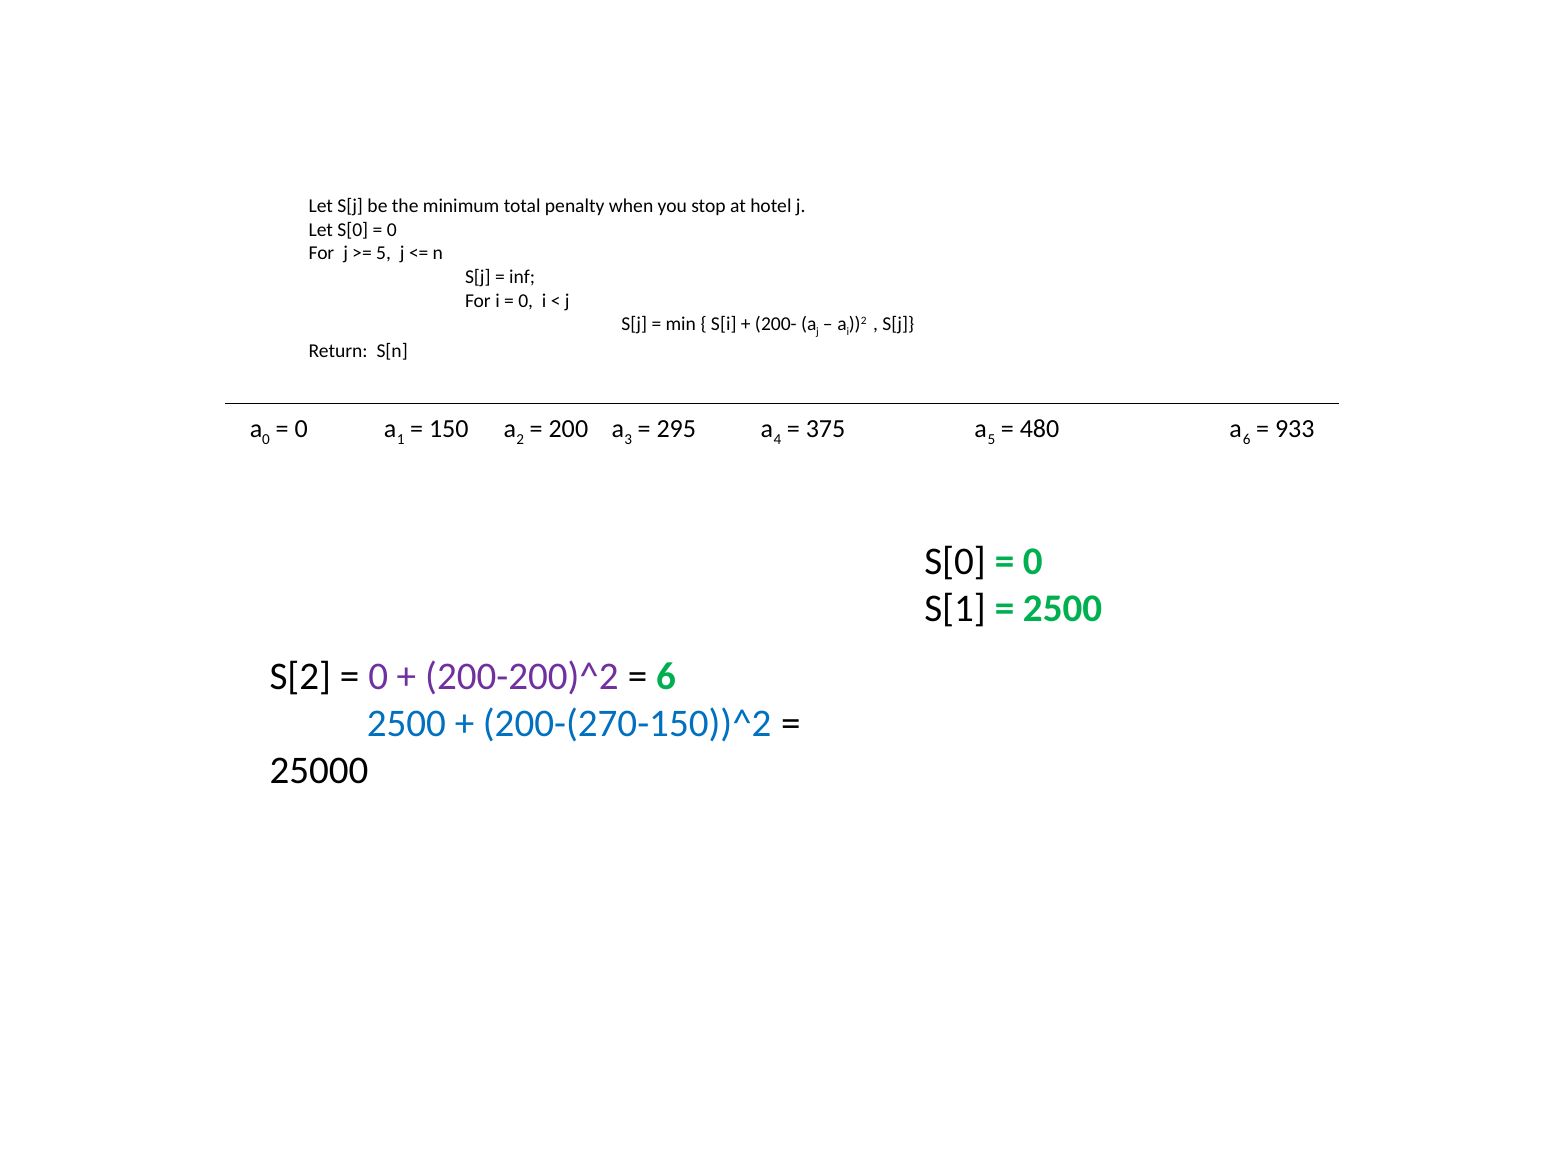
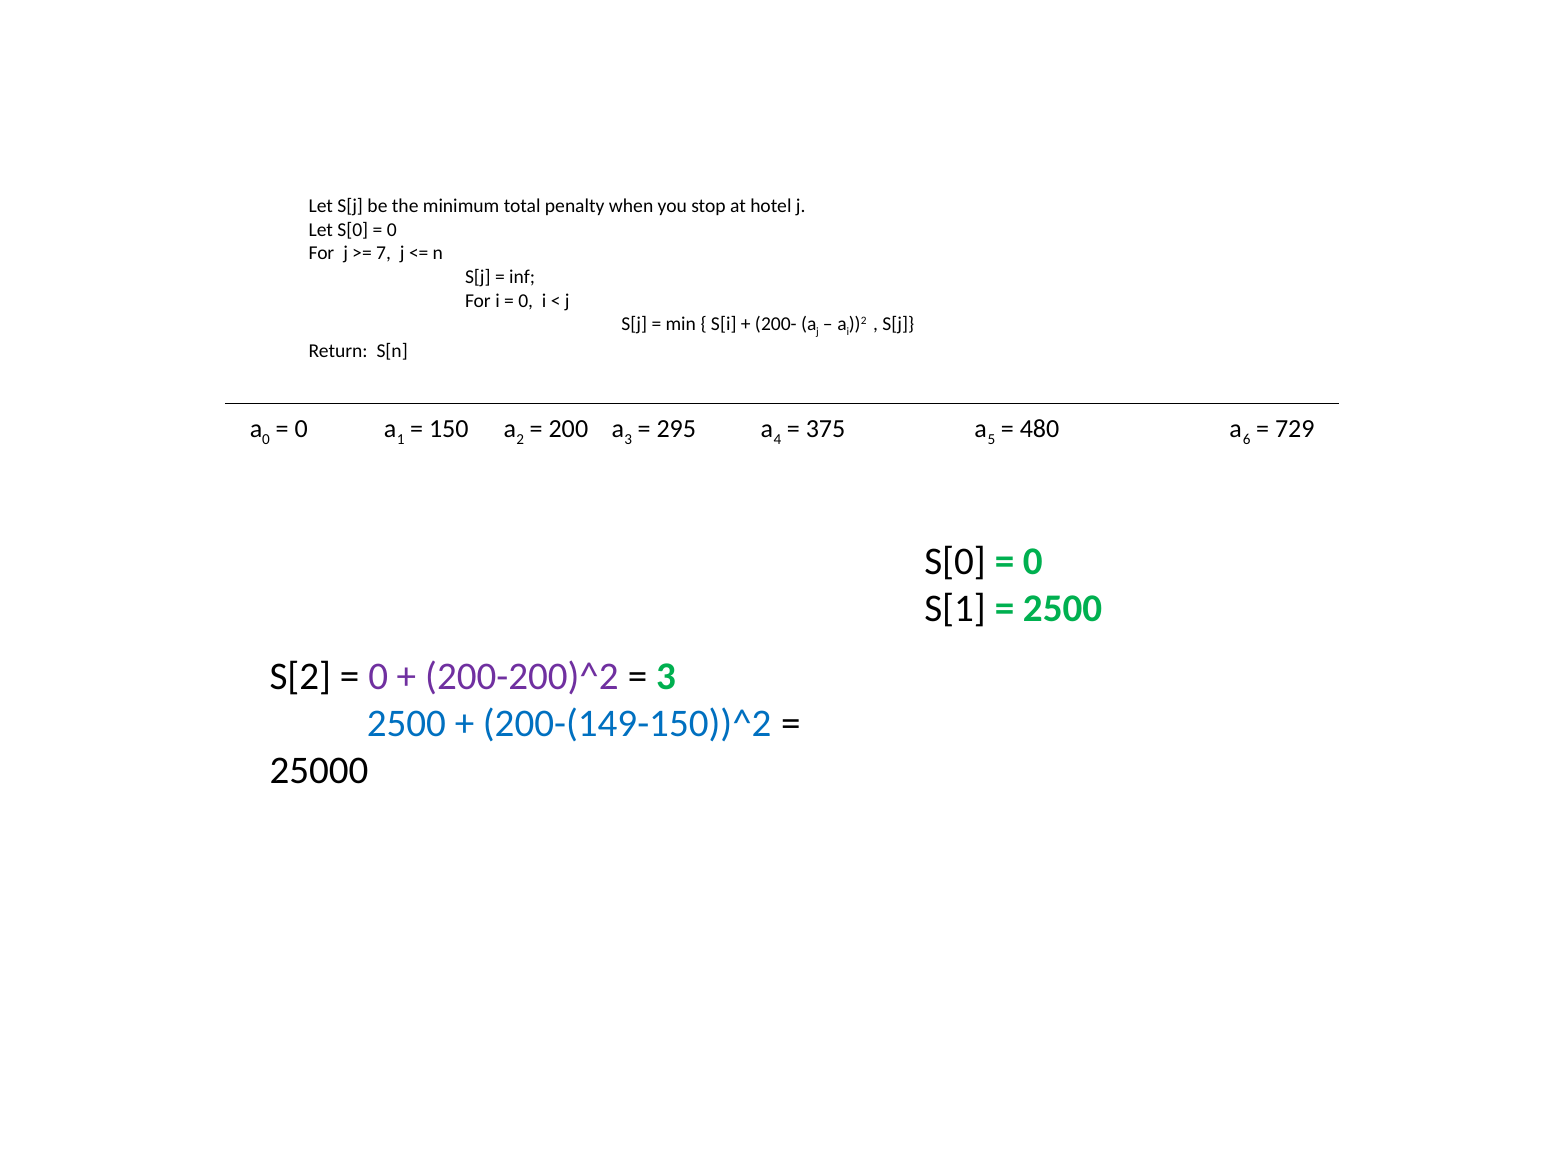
5: 5 -> 7 (384, 254)
933: 933 -> 729 (1295, 429)
6: 6 -> 3 (666, 677)
200-(270-150))^2: 200-(270-150))^2 -> 200-(149-150))^2 (627, 724)
